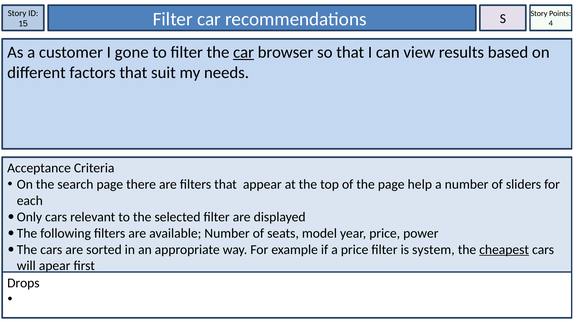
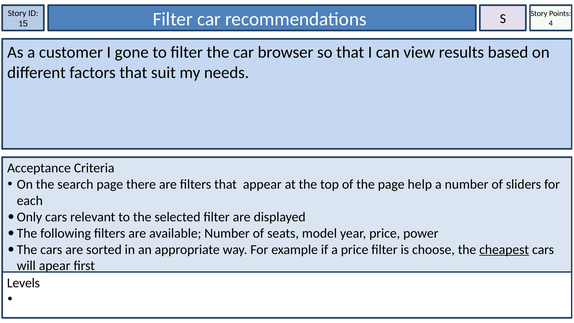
car underline: present -> none (244, 52)
system: system -> choose (433, 249)
Drops: Drops -> Levels (23, 283)
